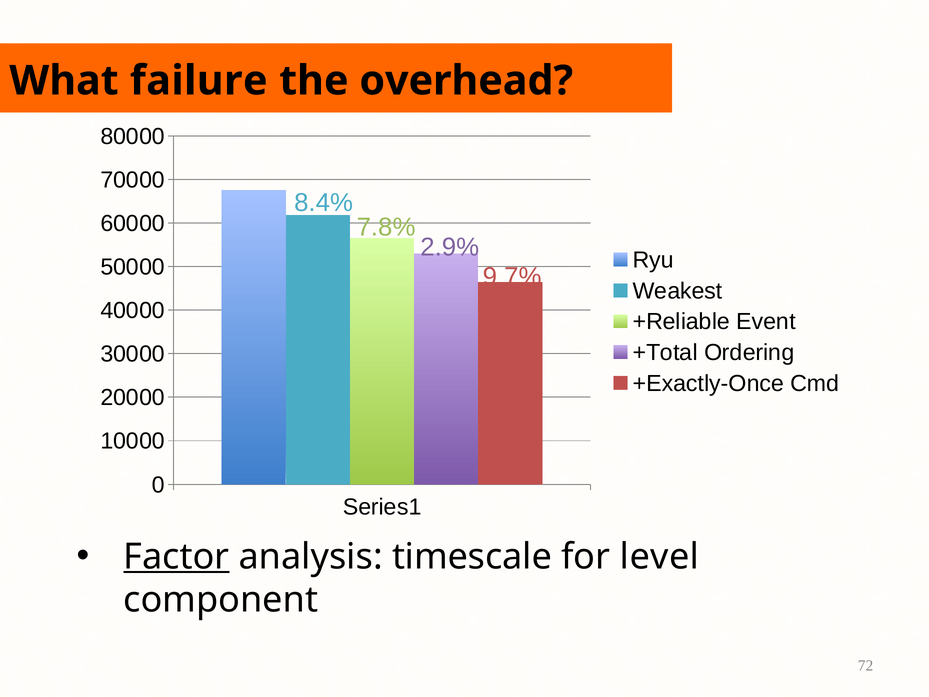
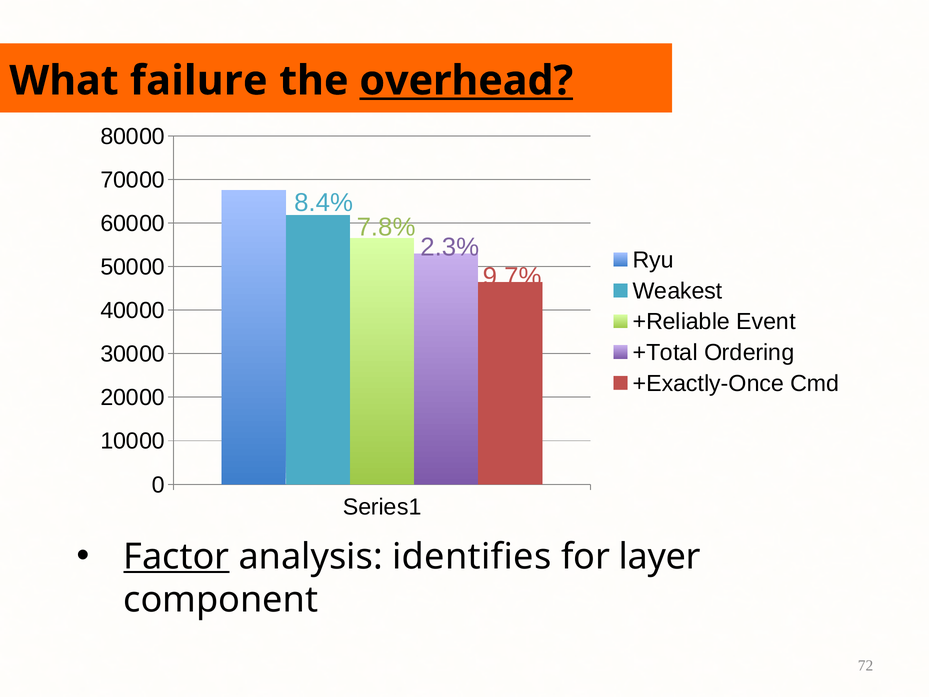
overhead underline: none -> present (466, 81)
2.9%: 2.9% -> 2.3% (450, 247)
timescale: timescale -> identifies (472, 556)
level: level -> layer (660, 556)
